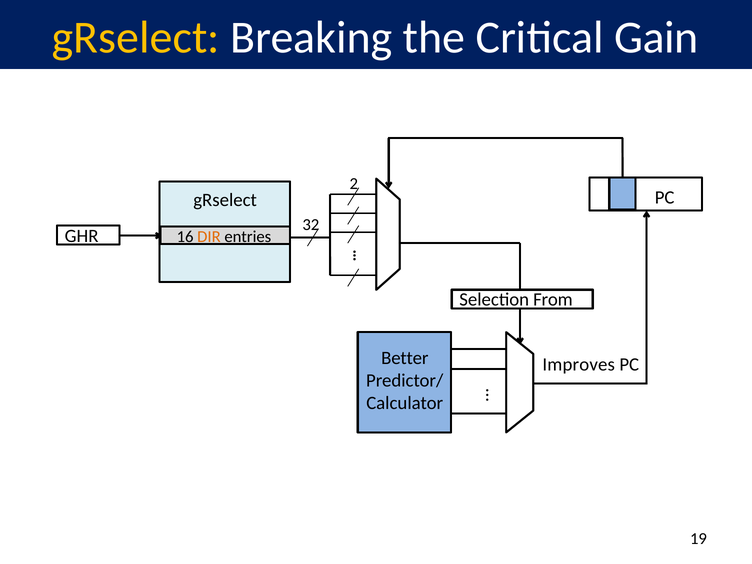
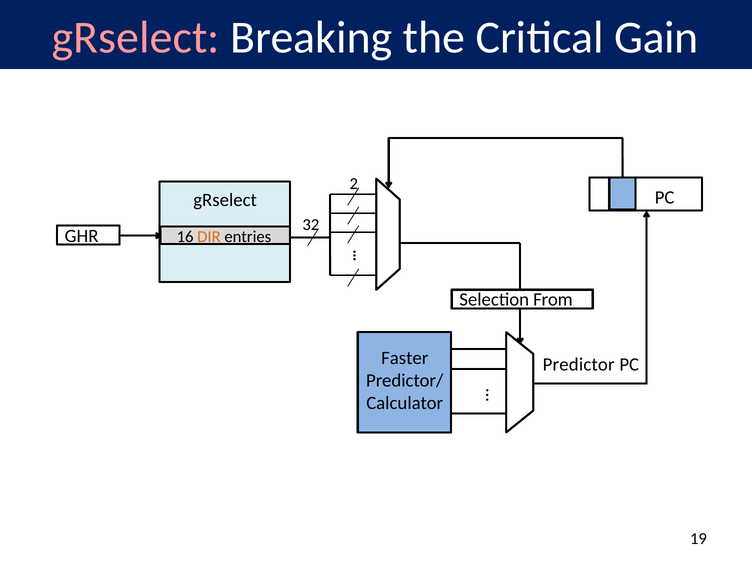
gRselect colour: yellow -> pink (136, 38)
Better: Better -> Faster (405, 358)
Improves: Improves -> Predictor (579, 365)
